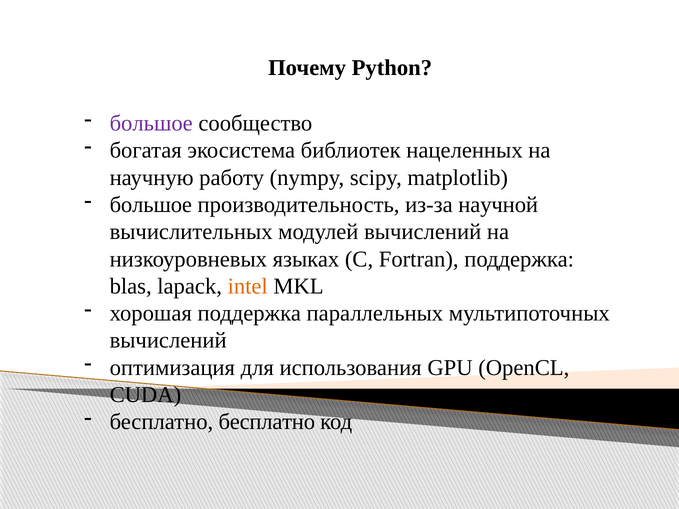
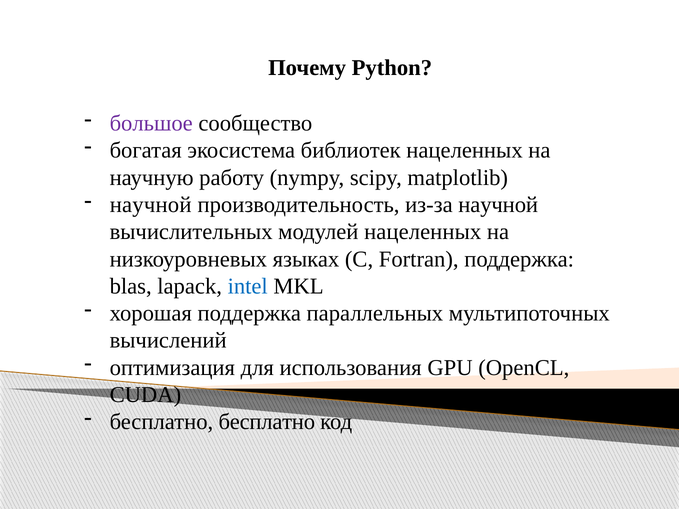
большое: большое -> научной (151, 205)
модулей вычислений: вычислений -> нацеленных (423, 232)
intel colour: orange -> blue (248, 286)
